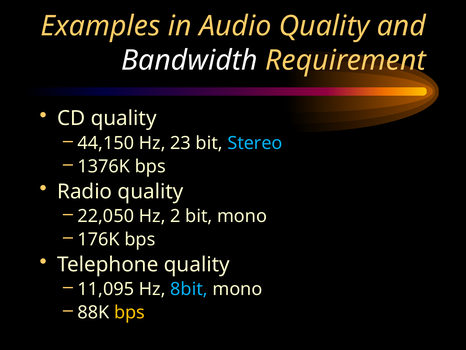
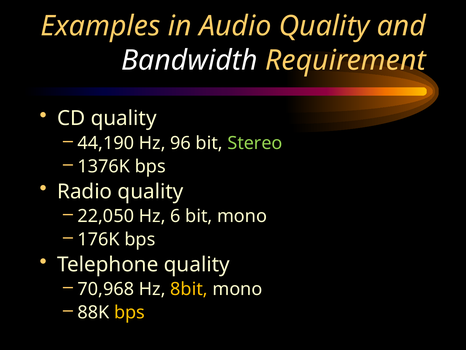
44,150: 44,150 -> 44,190 (106, 143)
23: 23 -> 96 (181, 143)
Stereo colour: light blue -> light green (255, 143)
2: 2 -> 6 (175, 216)
11,095: 11,095 -> 70,968 (106, 289)
8bit colour: light blue -> yellow (189, 289)
